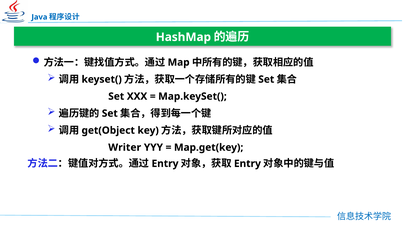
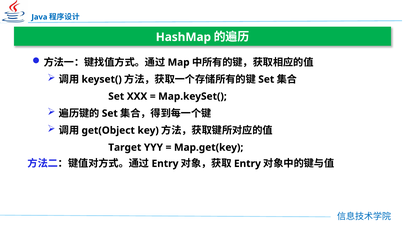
Writer: Writer -> Target (125, 147)
